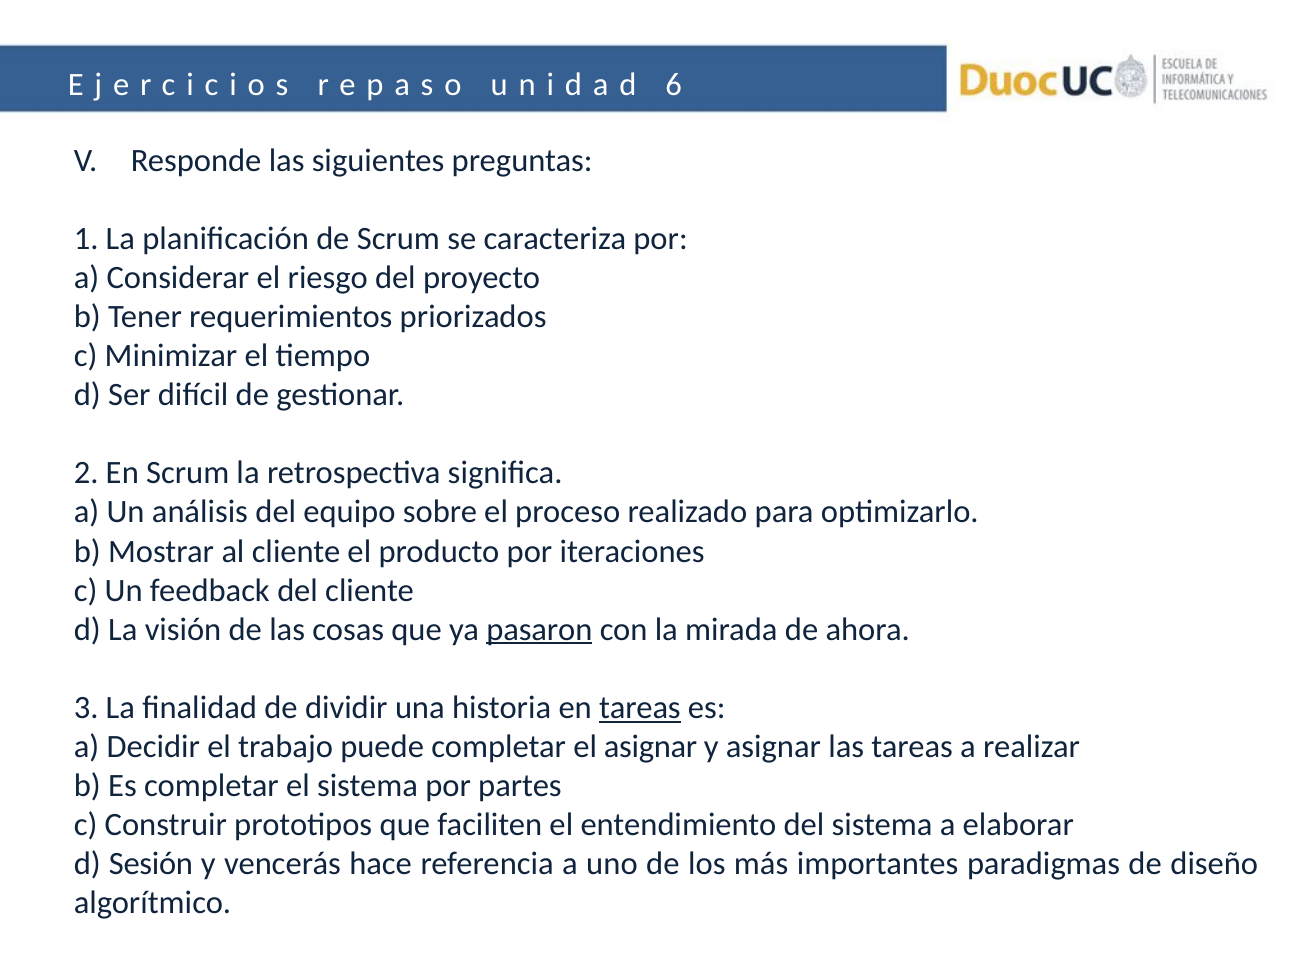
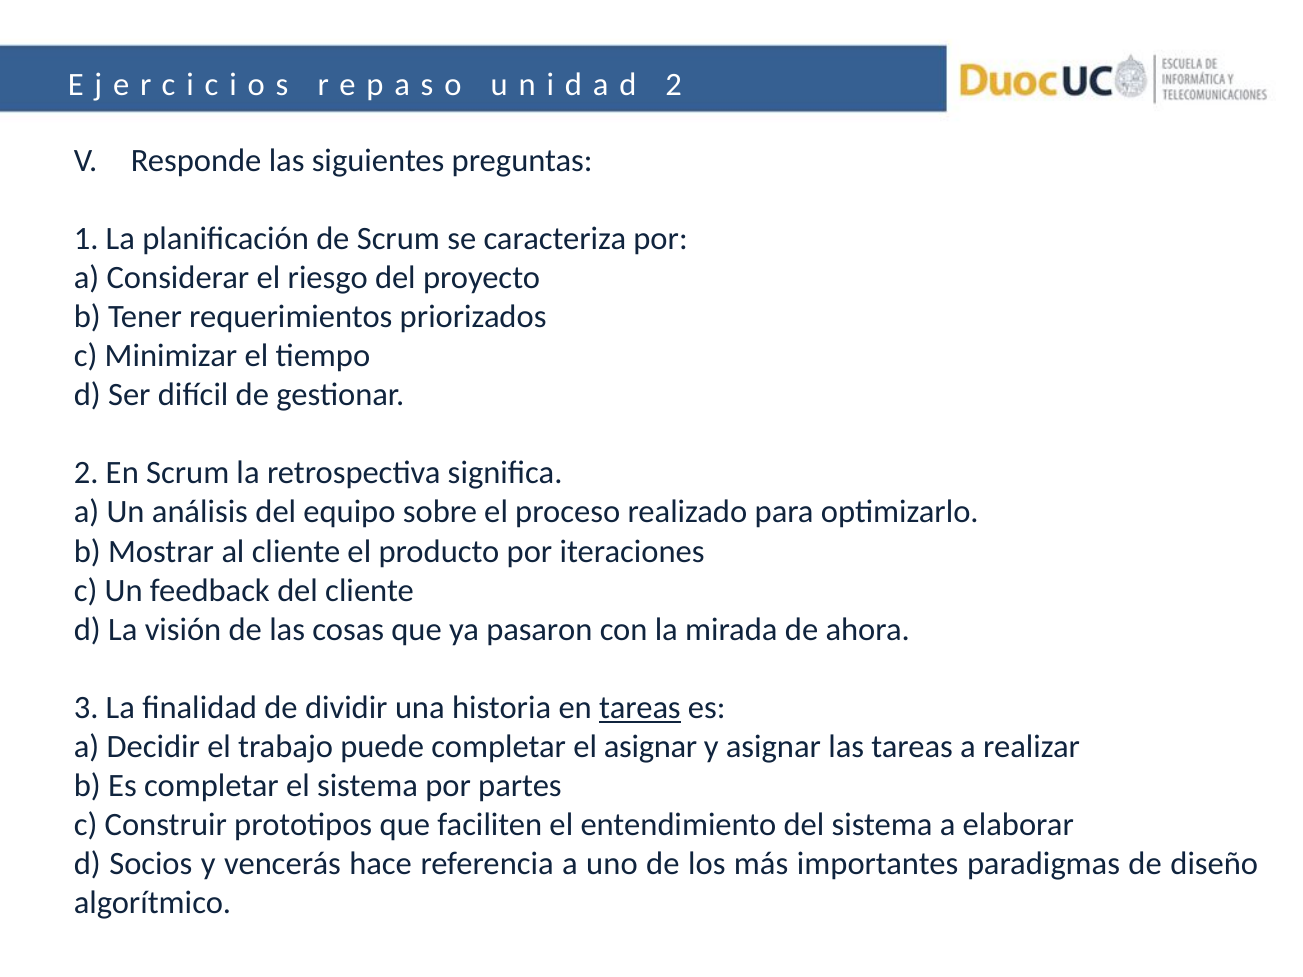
d 6: 6 -> 2 (673, 85)
pasaron underline: present -> none (539, 630)
Sesión: Sesión -> Socios (151, 864)
